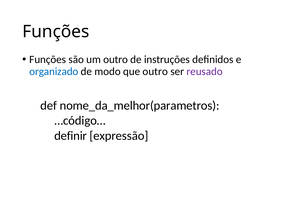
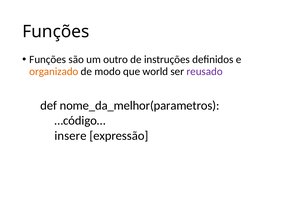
organizado colour: blue -> orange (54, 71)
que outro: outro -> world (155, 71)
definir: definir -> insere (70, 136)
